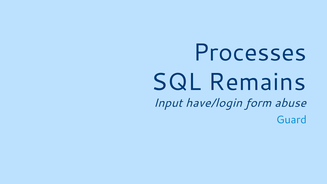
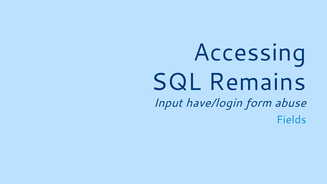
Processes: Processes -> Accessing (250, 53)
Guard: Guard -> Fields (291, 120)
